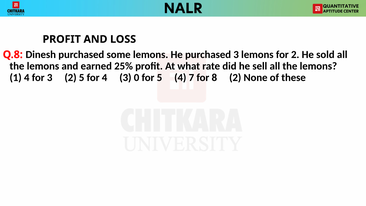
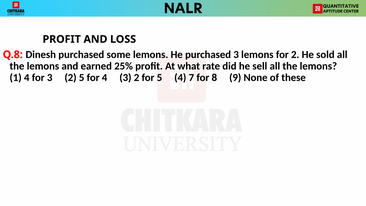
4 3 0: 0 -> 2 (137, 78)
8 2: 2 -> 9 (235, 78)
